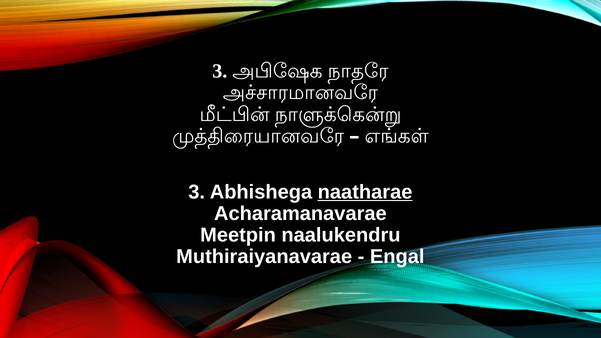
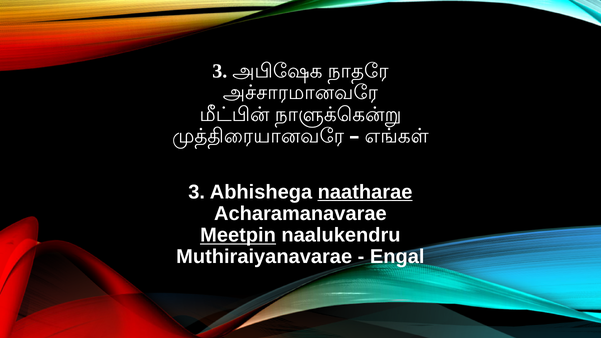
Meetpin underline: none -> present (238, 235)
